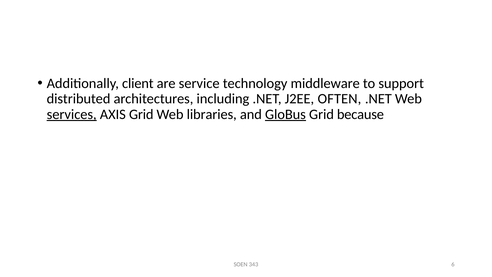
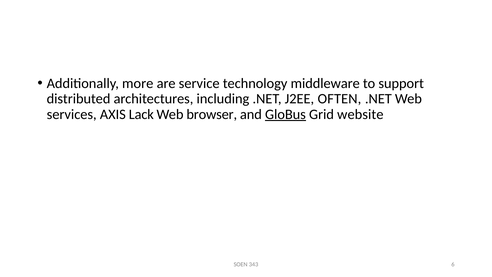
client: client -> more (138, 83)
services underline: present -> none (72, 114)
AXIS Grid: Grid -> Lack (141, 114)
libraries: libraries -> browser (212, 114)
because: because -> website (360, 114)
